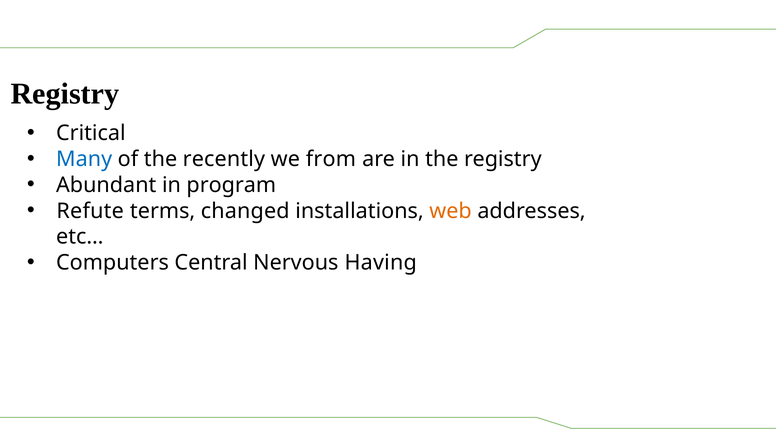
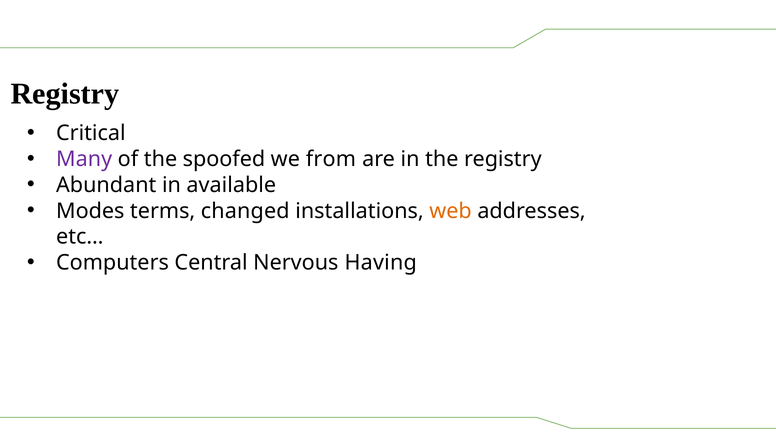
Many colour: blue -> purple (84, 159)
recently: recently -> spoofed (224, 159)
program: program -> available (231, 185)
Refute: Refute -> Modes (90, 211)
